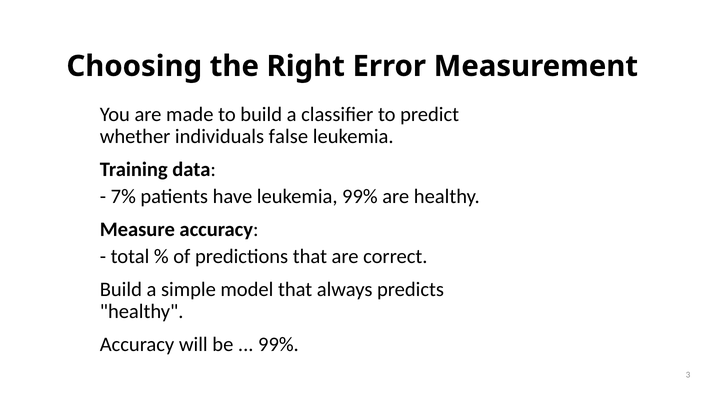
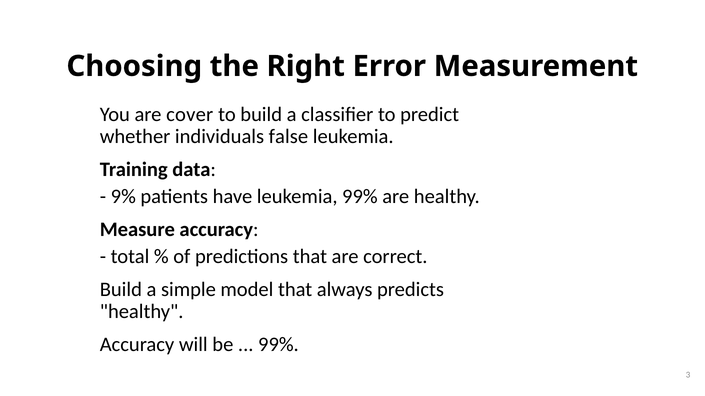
made: made -> cover (190, 115)
7%: 7% -> 9% (123, 197)
